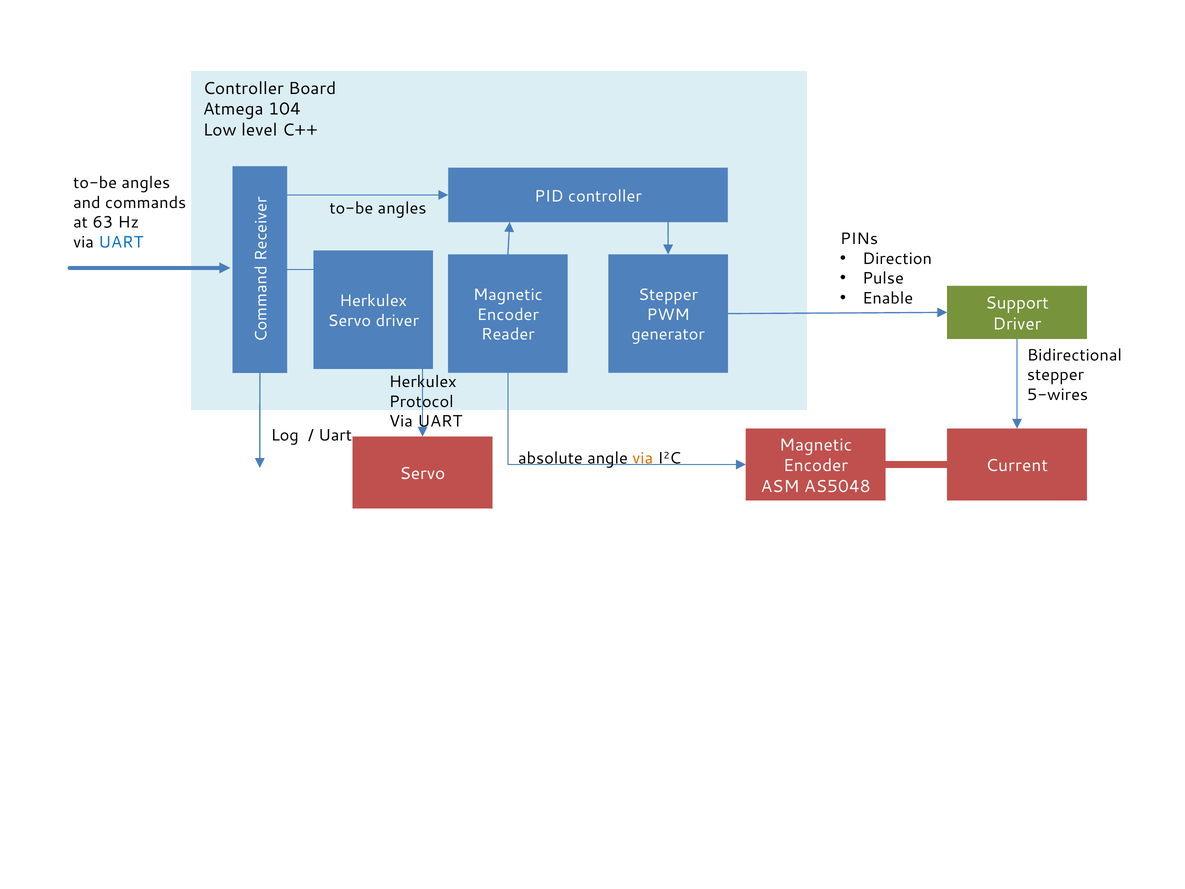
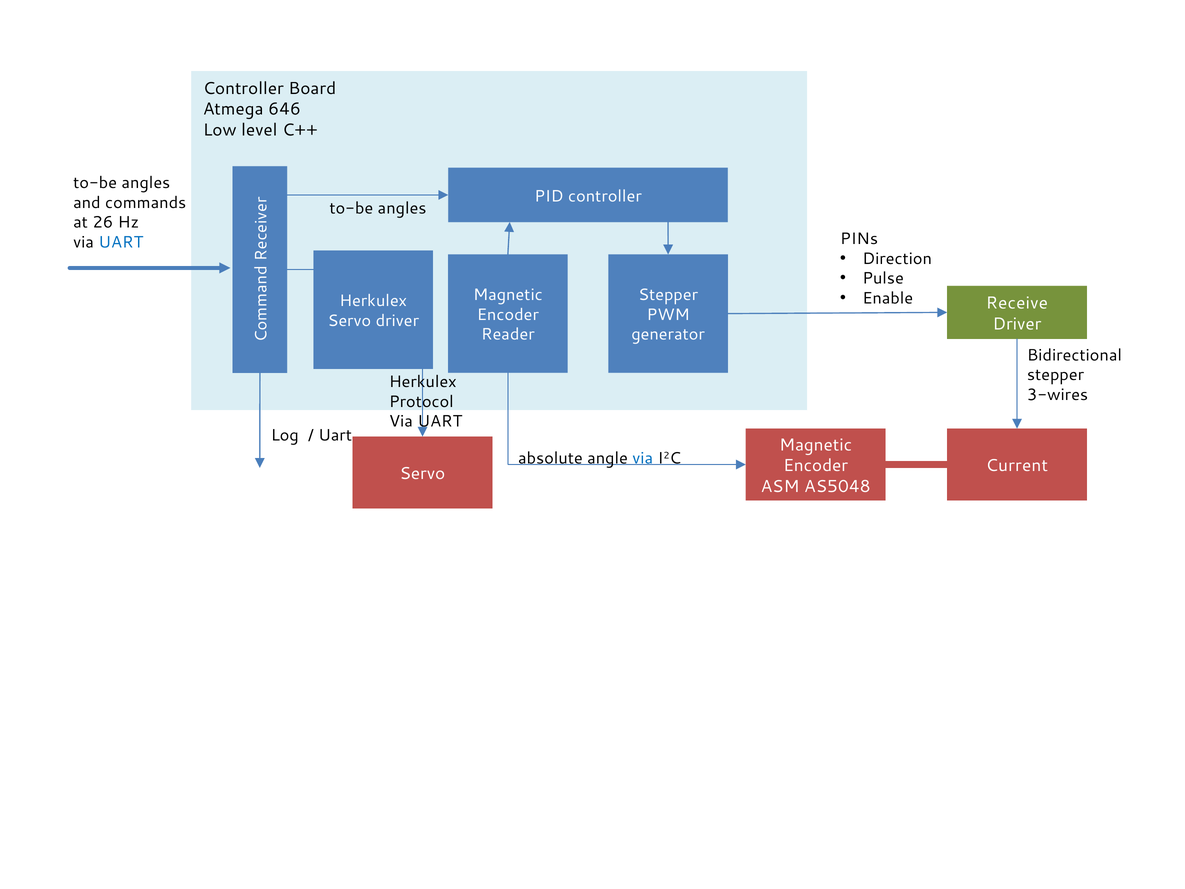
104: 104 -> 646 (285, 109)
63: 63 -> 26 (103, 222)
Support: Support -> Receive (1017, 303)
5-wires: 5-wires -> 3-wires (1058, 395)
via colour: orange -> blue (643, 458)
